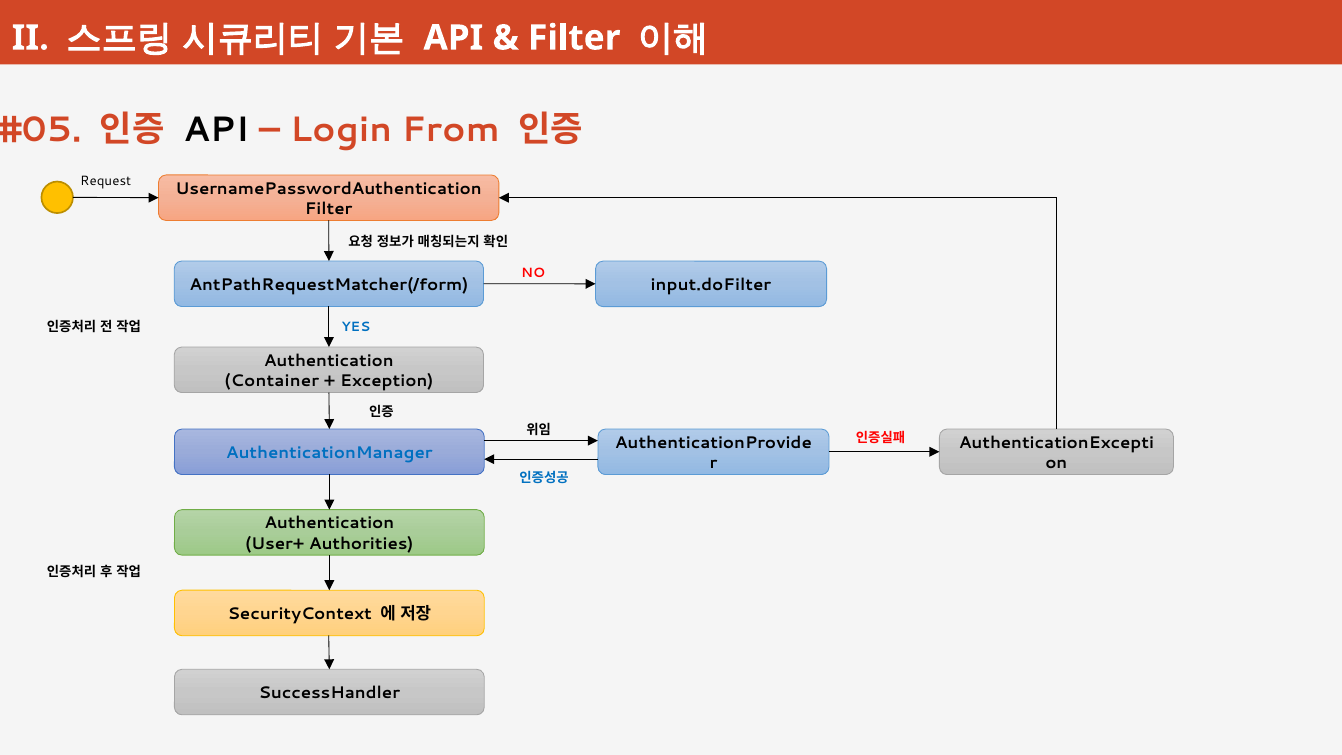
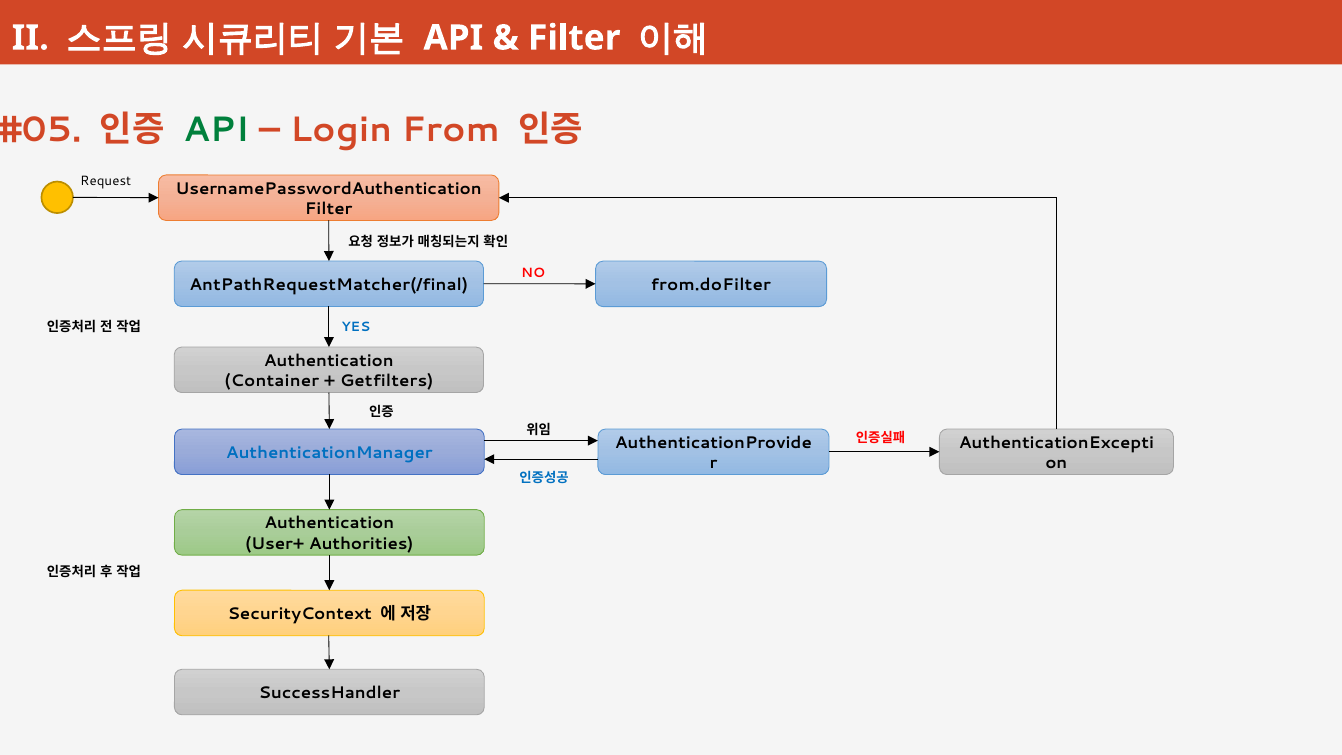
API colour: black -> green (216, 130)
AntPathRequestMatcher(/form: AntPathRequestMatcher(/form -> AntPathRequestMatcher(/final (329, 285)
input.doFilter: input.doFilter -> from.doFilter (711, 285)
Exception: Exception -> Getfilters (387, 381)
